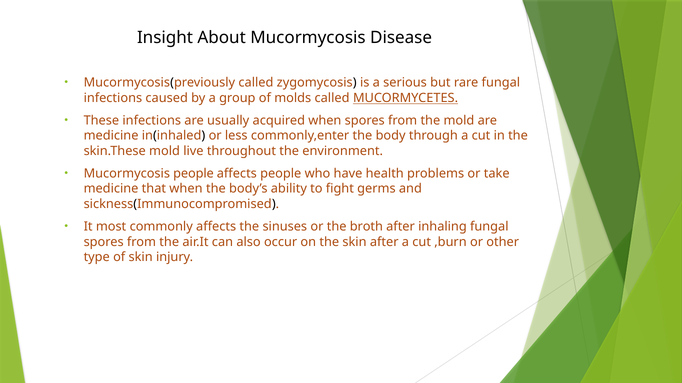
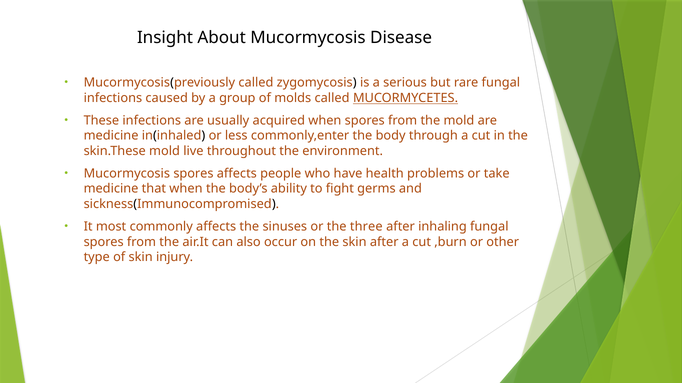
Mucormycosis people: people -> spores (193, 174)
broth: broth -> three (366, 227)
